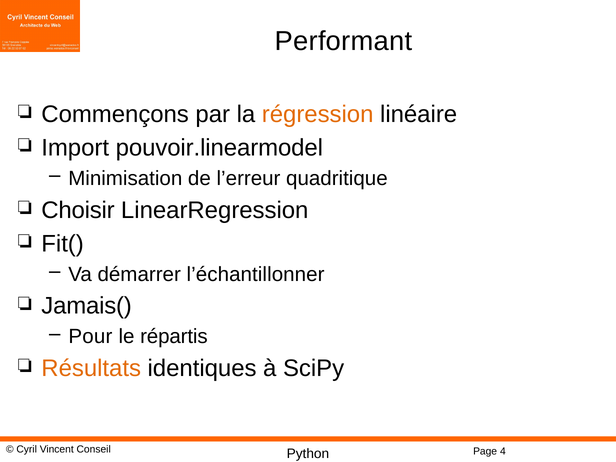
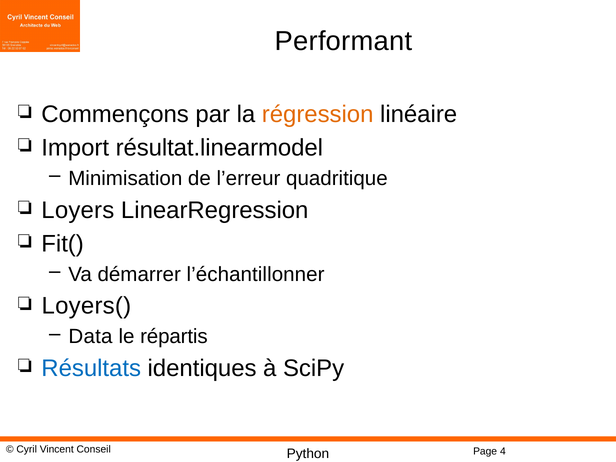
pouvoir.linearmodel: pouvoir.linearmodel -> résultat.linearmodel (219, 148)
Choisir: Choisir -> Loyers (78, 210)
Jamais(: Jamais( -> Loyers( (86, 306)
Pour: Pour -> Data (90, 337)
Résultats colour: orange -> blue (91, 368)
